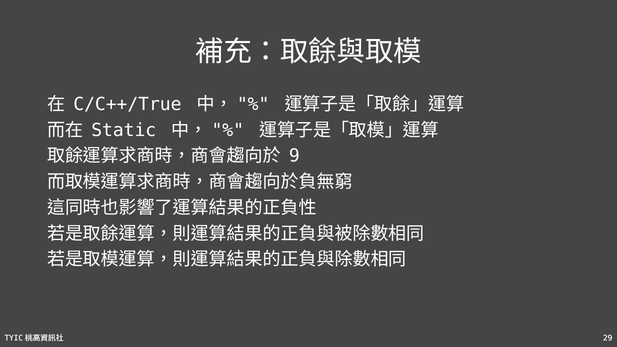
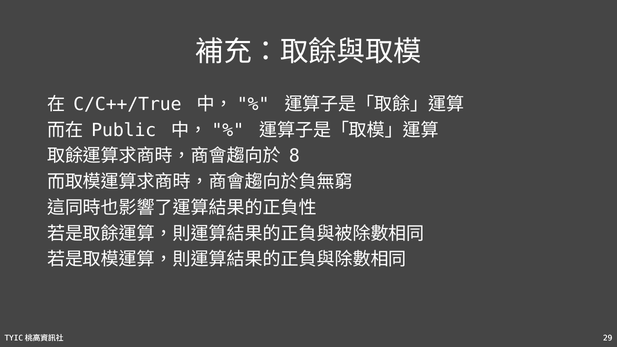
Static: Static -> Public (124, 130)
9: 9 -> 8 (294, 156)
